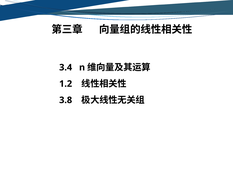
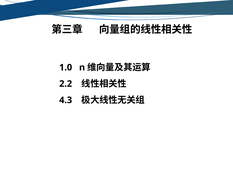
3.4: 3.4 -> 1.0 (66, 67)
1.2: 1.2 -> 2.2 (66, 84)
3.8: 3.8 -> 4.3 (66, 100)
